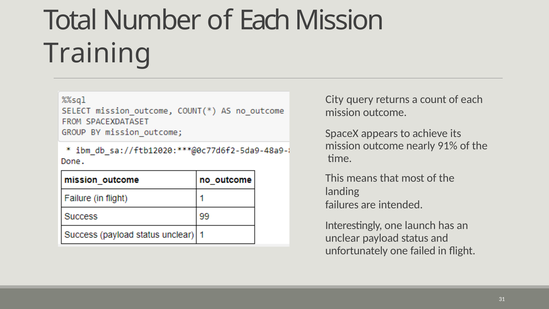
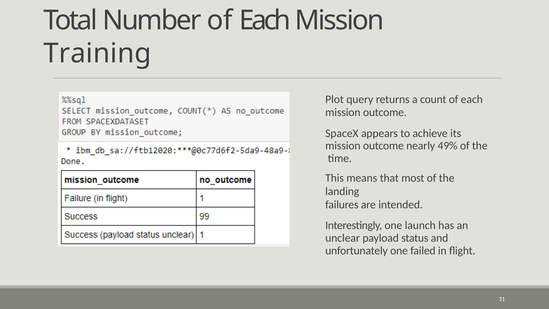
City: City -> Plot (335, 99)
91%: 91% -> 49% (448, 146)
